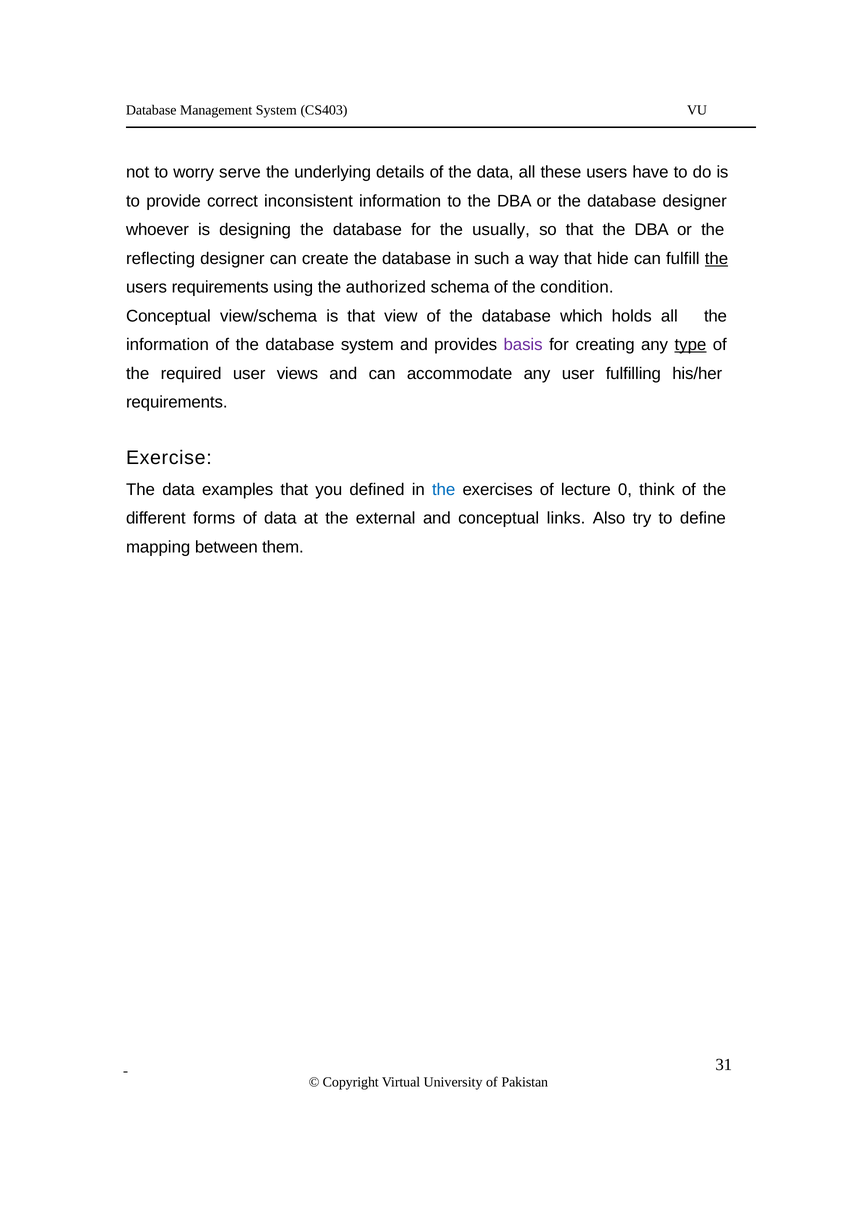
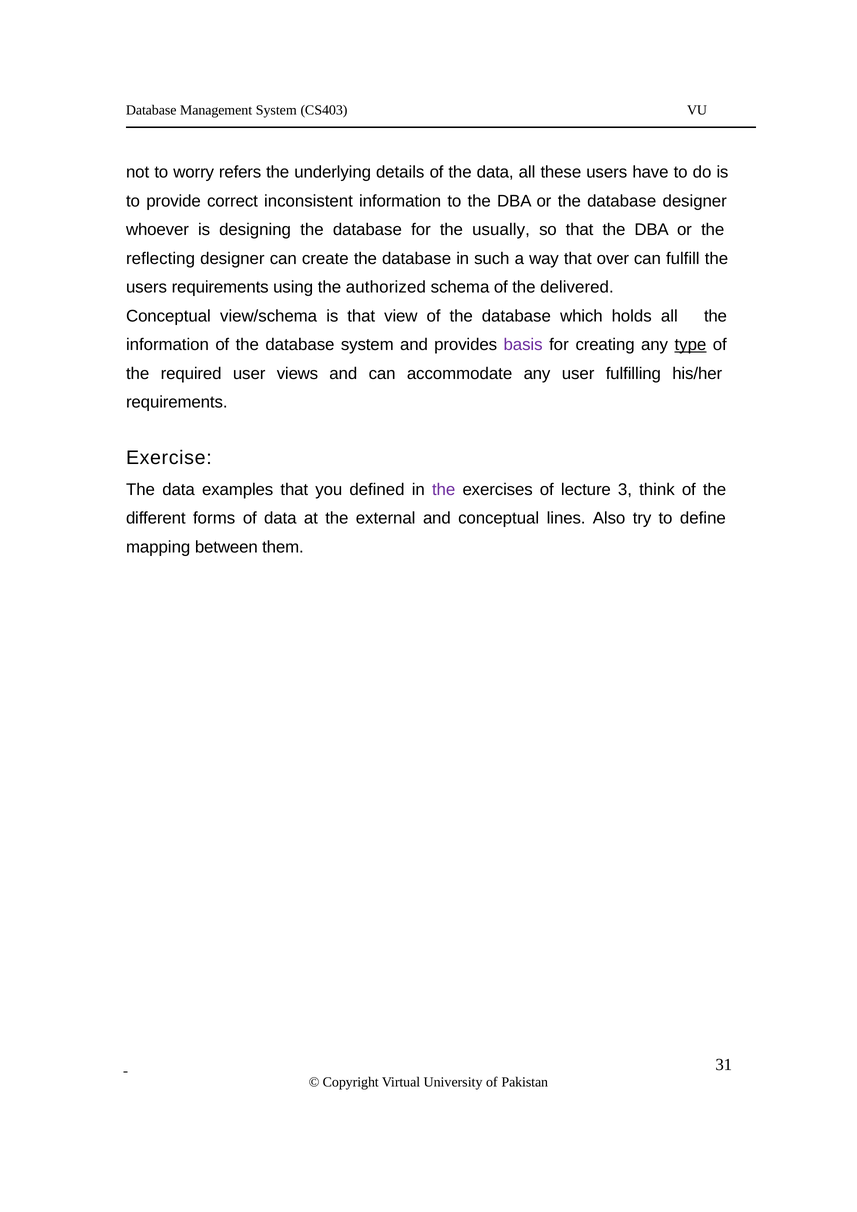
serve: serve -> refers (240, 172)
hide: hide -> over (613, 259)
the underline: present -> none (716, 259)
condition: condition -> delivered (577, 287)
the colour: blue -> purple (444, 490)
0: 0 -> 3 (625, 490)
links: links -> lines (566, 519)
